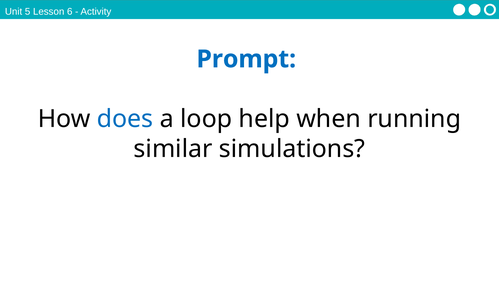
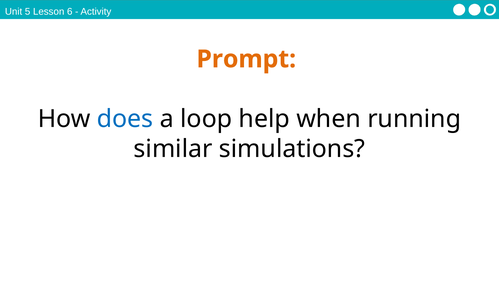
Prompt colour: blue -> orange (246, 59)
